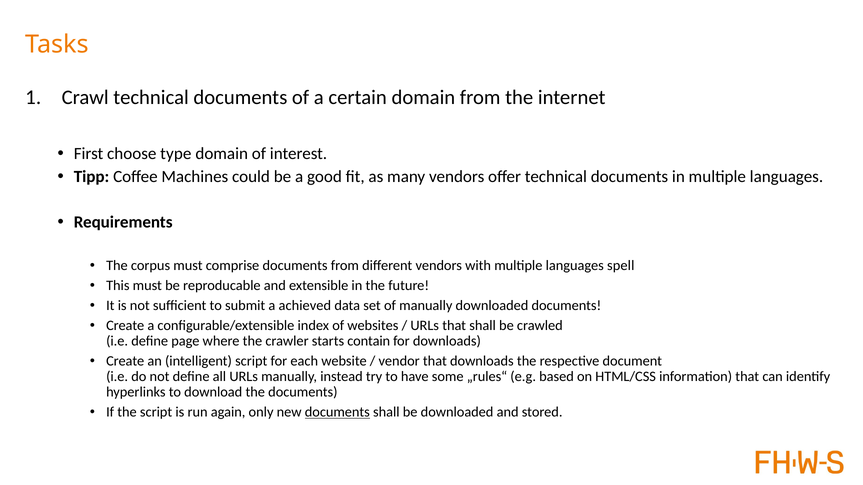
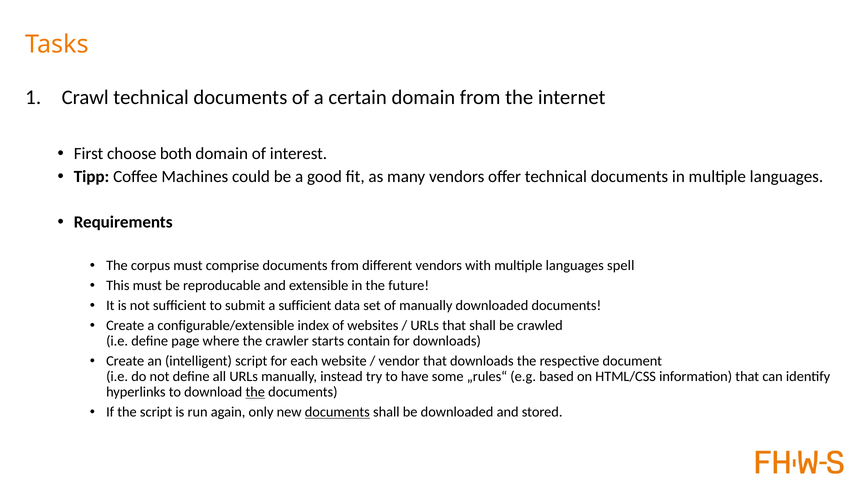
type: type -> both (176, 154)
a achieved: achieved -> sufficient (305, 306)
the underline: none -> present (255, 392)
